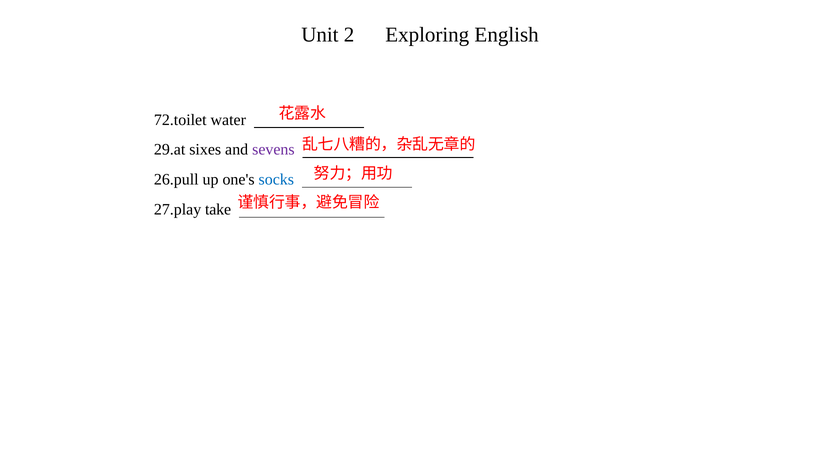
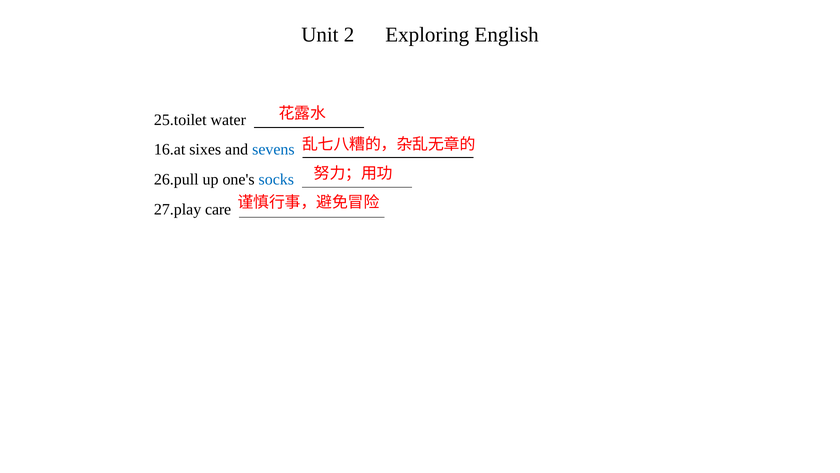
72.toilet: 72.toilet -> 25.toilet (180, 120)
29.at: 29.at -> 16.at (170, 150)
sevens colour: purple -> blue (273, 150)
take: take -> care (218, 209)
